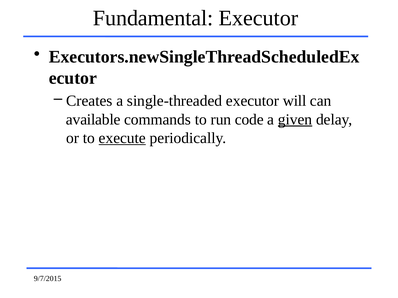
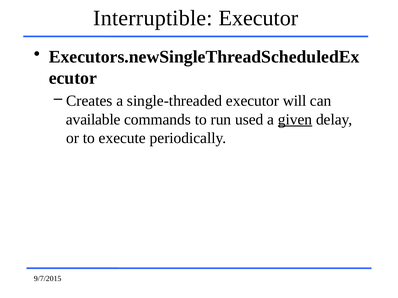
Fundamental: Fundamental -> Interruptible (153, 18)
code: code -> used (249, 120)
execute underline: present -> none (122, 138)
